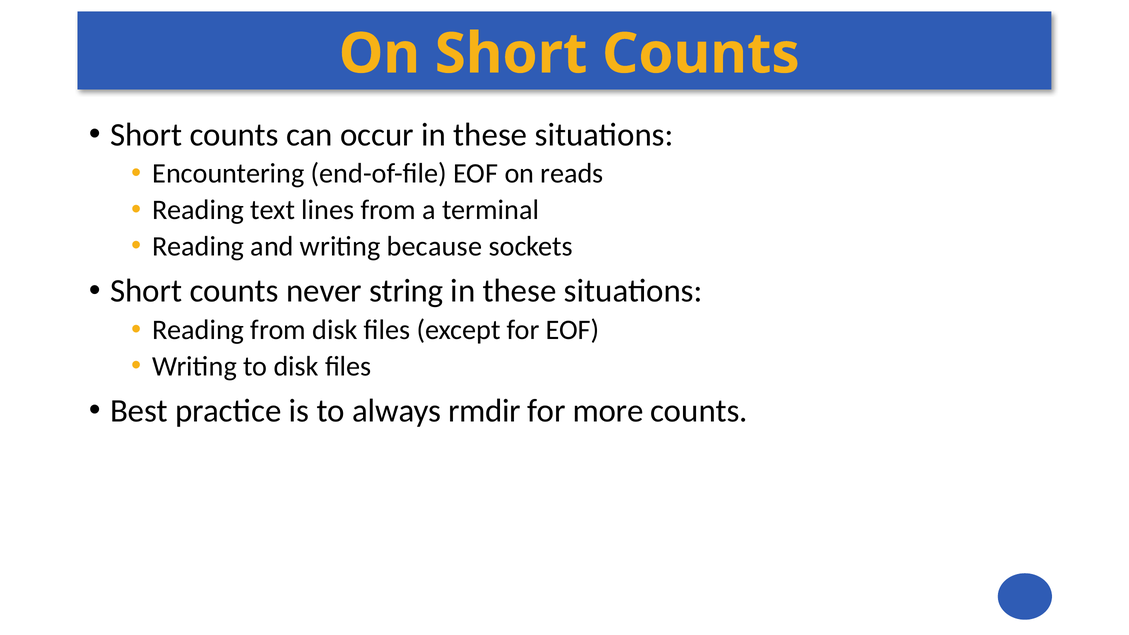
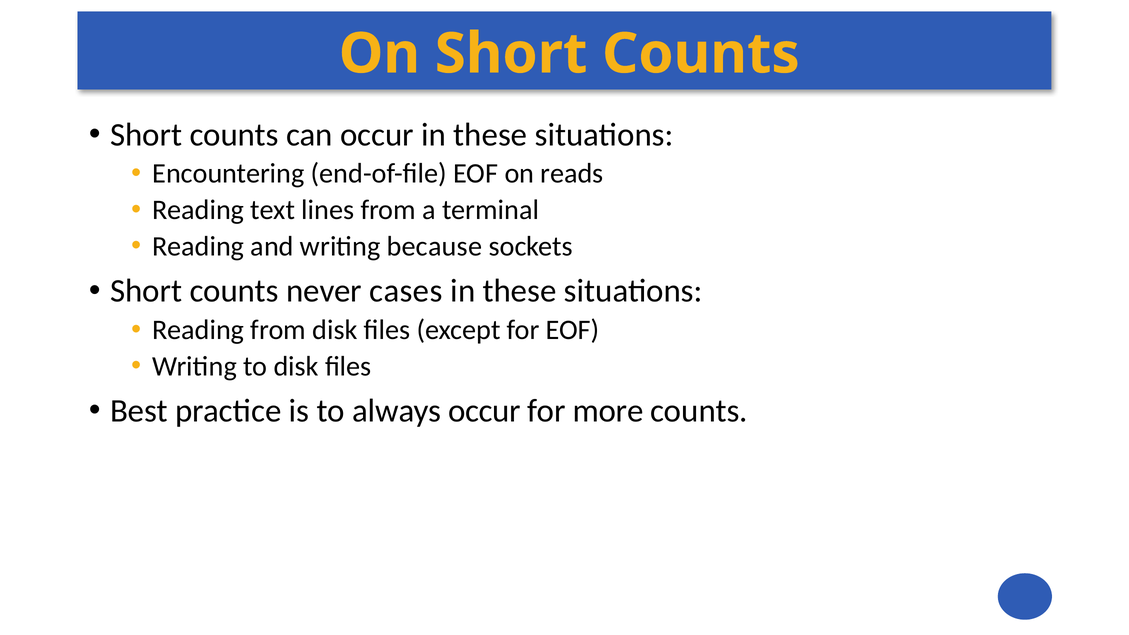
string: string -> cases (406, 291)
always rmdir: rmdir -> occur (484, 411)
